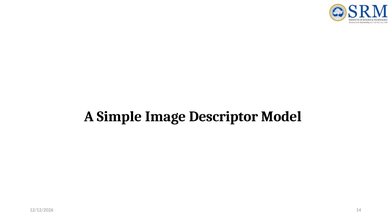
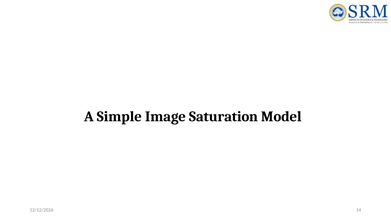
Descriptor: Descriptor -> Saturation (224, 117)
